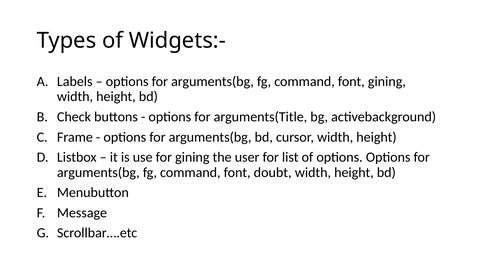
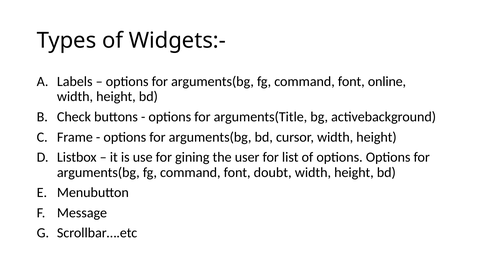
font gining: gining -> online (387, 81)
